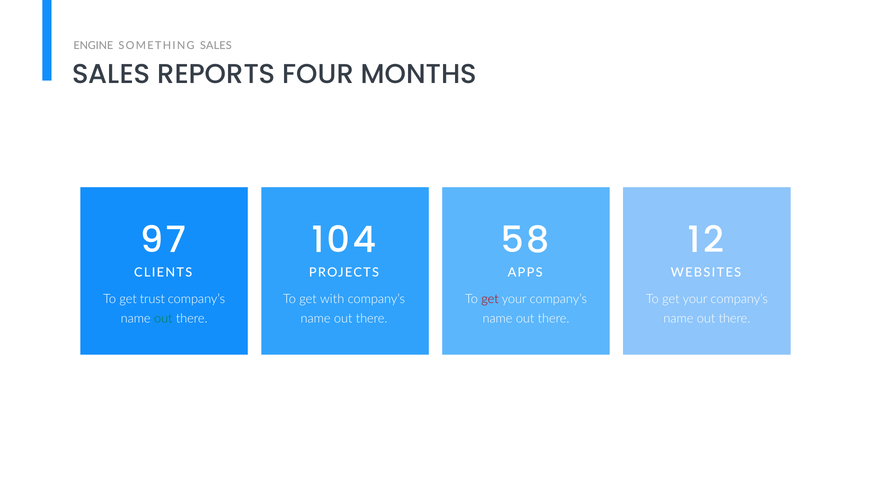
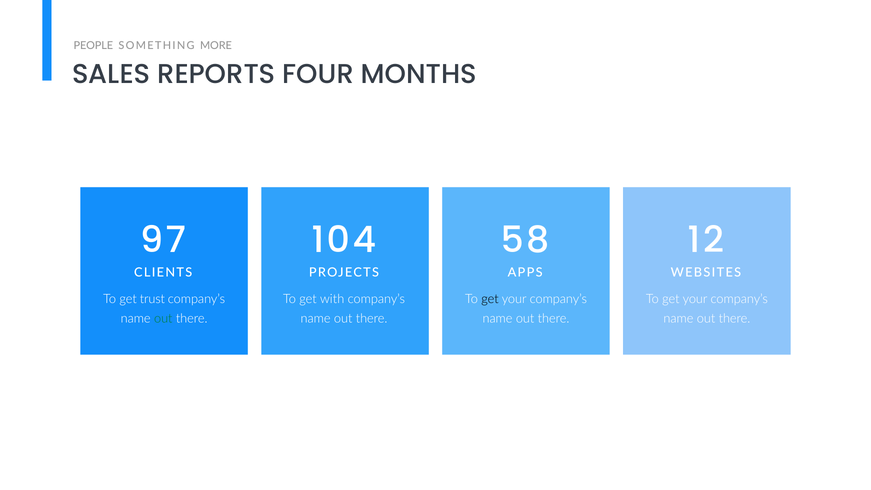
ENGINE: ENGINE -> PEOPLE (93, 46)
SOMETHING SALES: SALES -> MORE (216, 46)
get colour: red -> black (490, 299)
